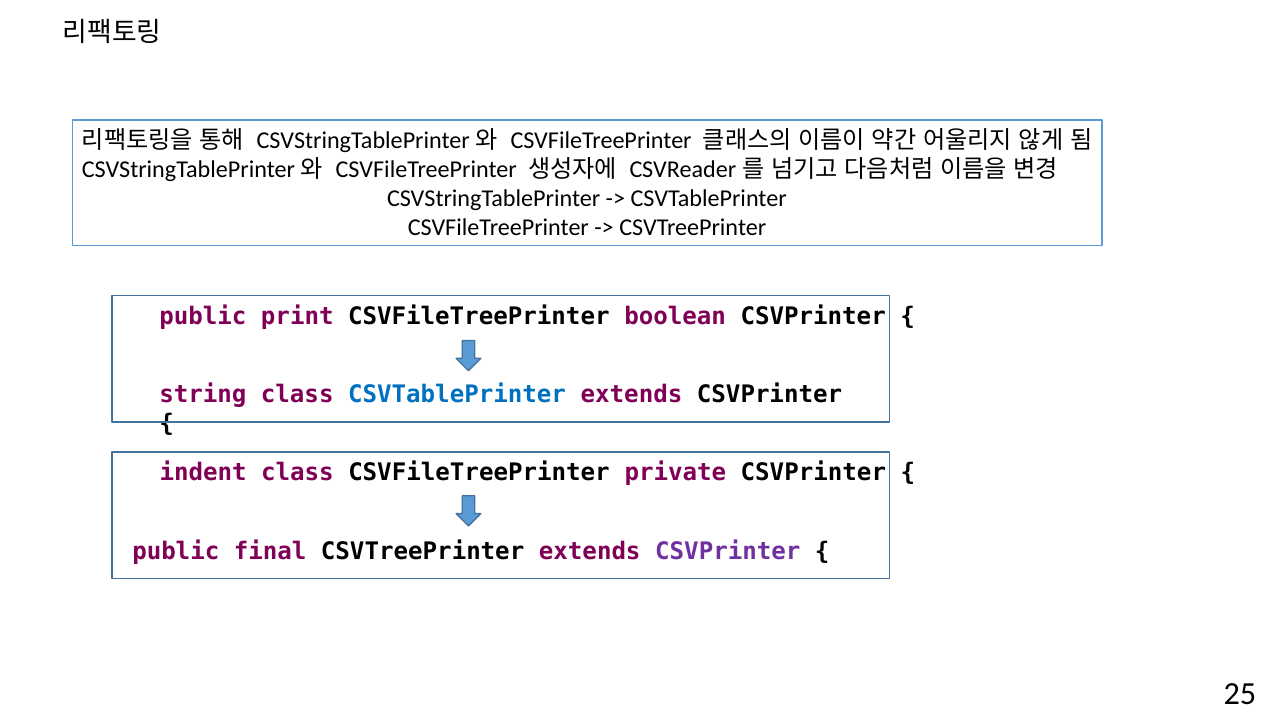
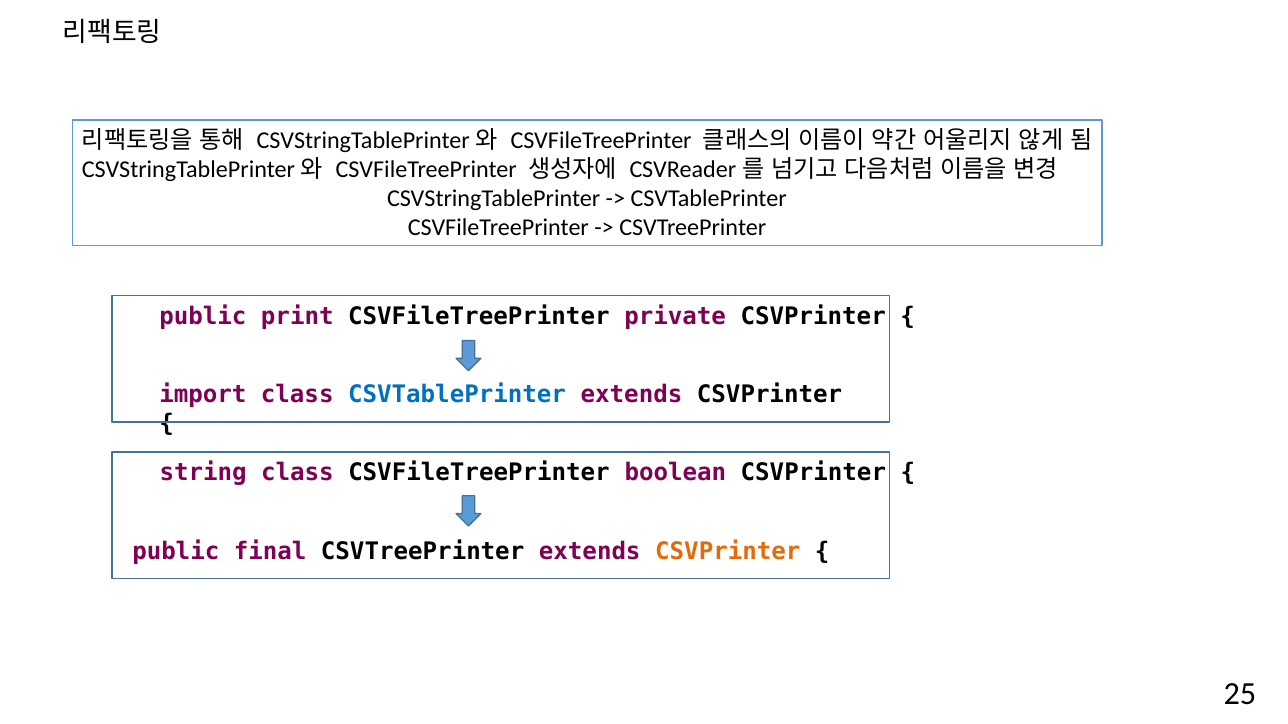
boolean: boolean -> private (675, 316)
string: string -> import (203, 395)
indent: indent -> string (203, 473)
private: private -> boolean (675, 473)
CSVPrinter colour: purple -> orange (728, 552)
